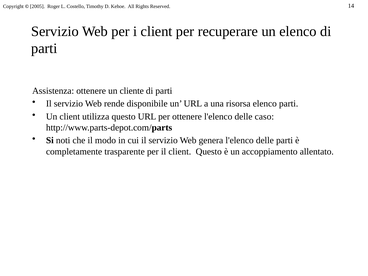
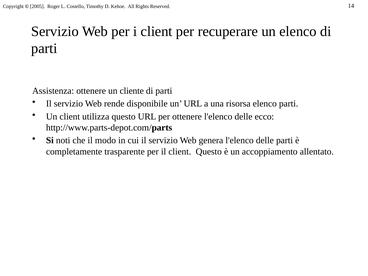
caso: caso -> ecco (264, 117)
